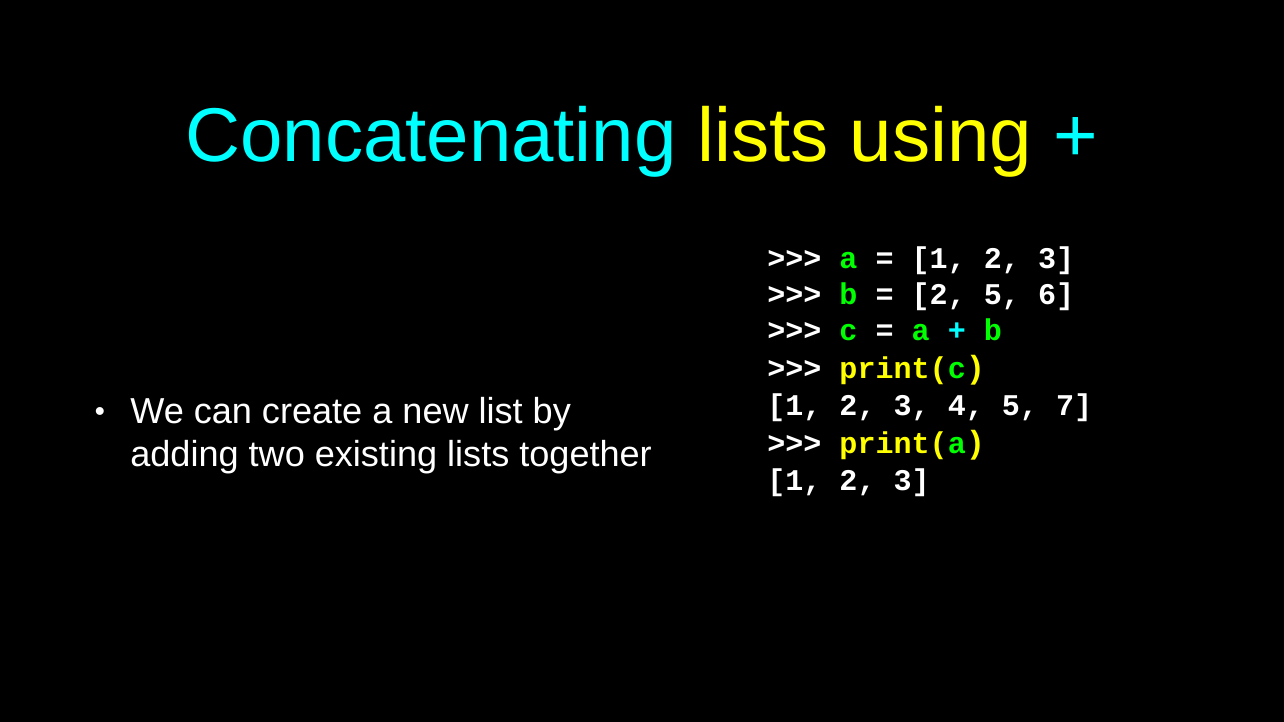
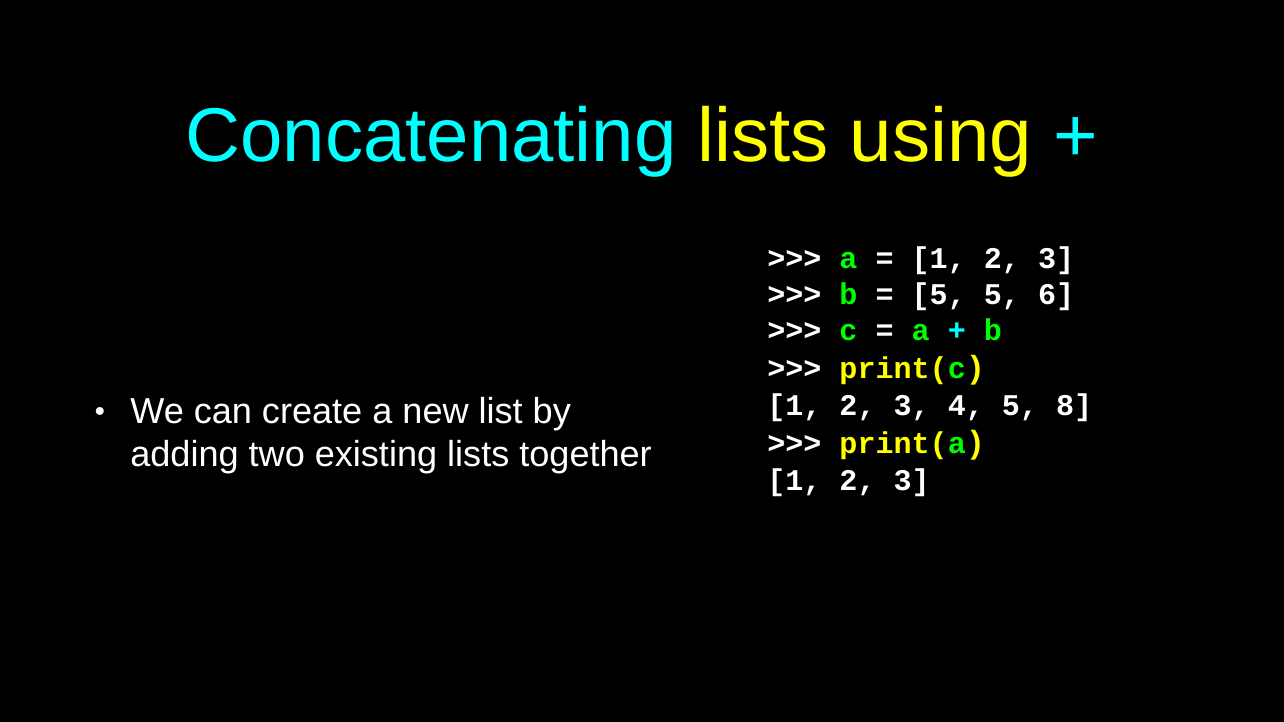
2: 2 -> 5 (939, 295)
7: 7 -> 8 (1074, 406)
